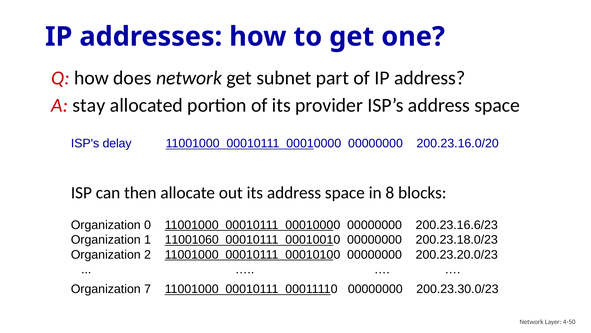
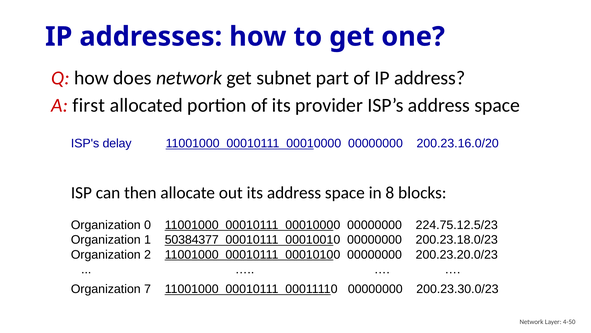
stay: stay -> first (89, 105)
200.23.16.6/23: 200.23.16.6/23 -> 224.75.12.5/23 (457, 225)
11001060: 11001060 -> 50384377 (192, 239)
